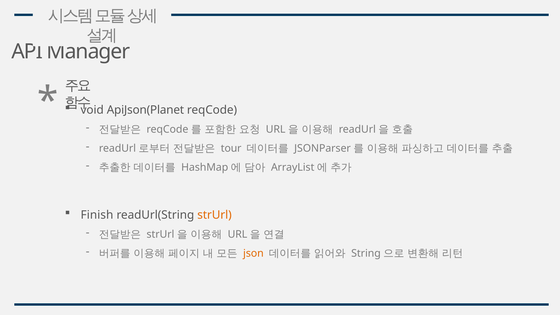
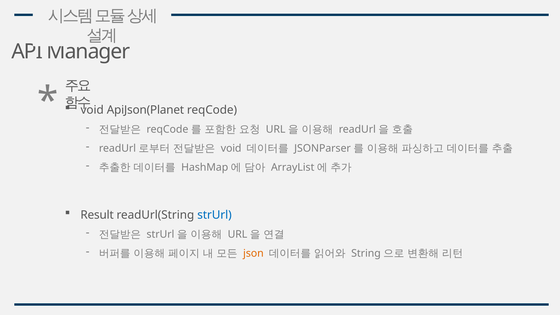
tour: tour -> void (231, 148)
Finish: Finish -> Result (97, 215)
strUrl colour: orange -> blue (214, 215)
